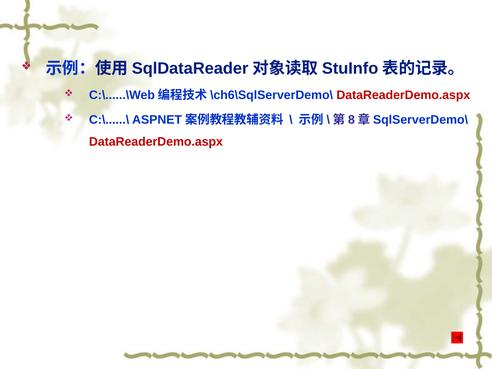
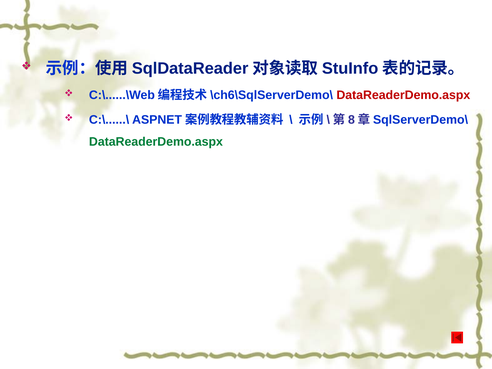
DataReaderDemo.aspx colour: red -> green (156, 142)
